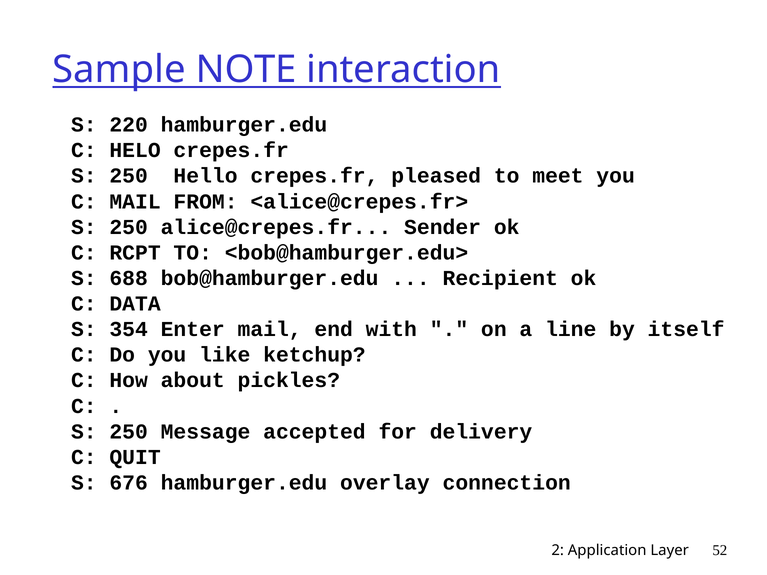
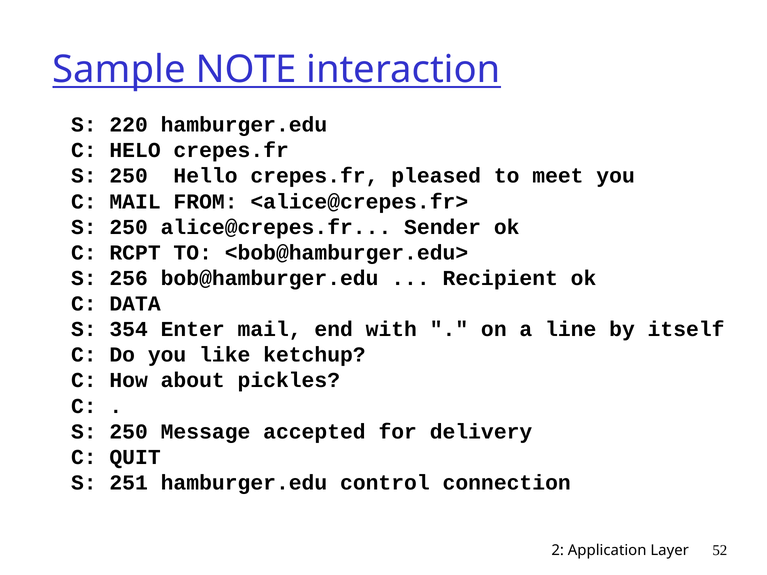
688: 688 -> 256 (129, 278)
676: 676 -> 251 (129, 483)
overlay: overlay -> control (385, 483)
